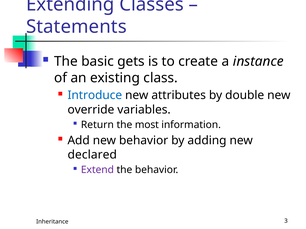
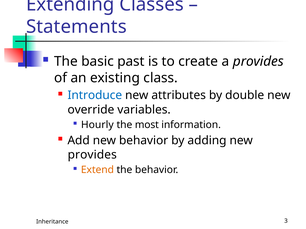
gets: gets -> past (131, 62)
a instance: instance -> provides (258, 62)
Return: Return -> Hourly (97, 125)
declared: declared -> provides (92, 155)
Extend colour: purple -> orange (97, 170)
